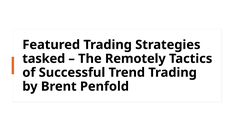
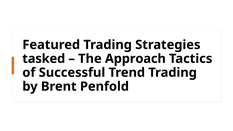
Remotely: Remotely -> Approach (135, 59)
